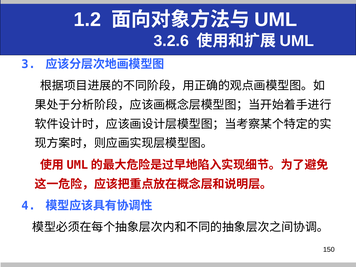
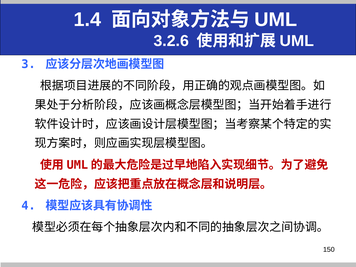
1.2: 1.2 -> 1.4 (87, 20)
